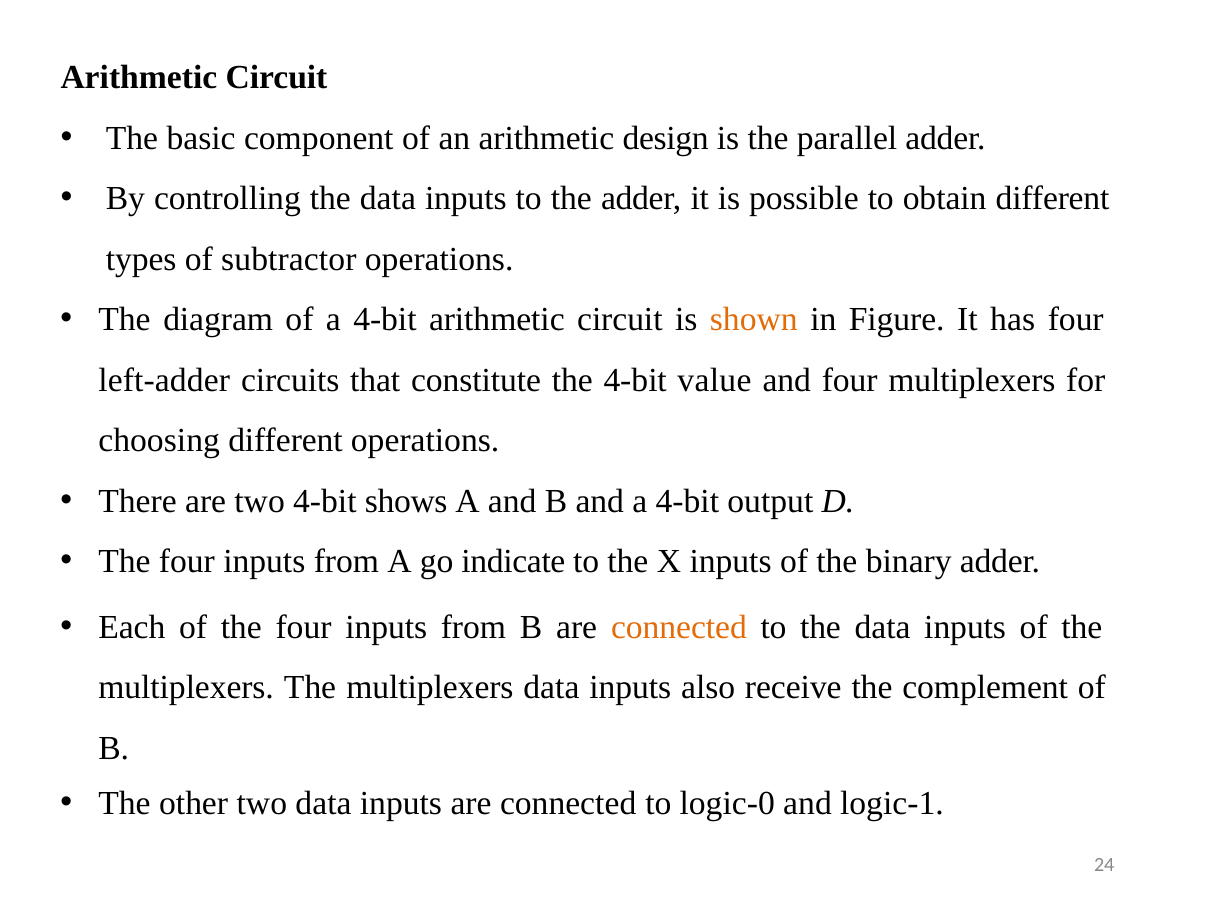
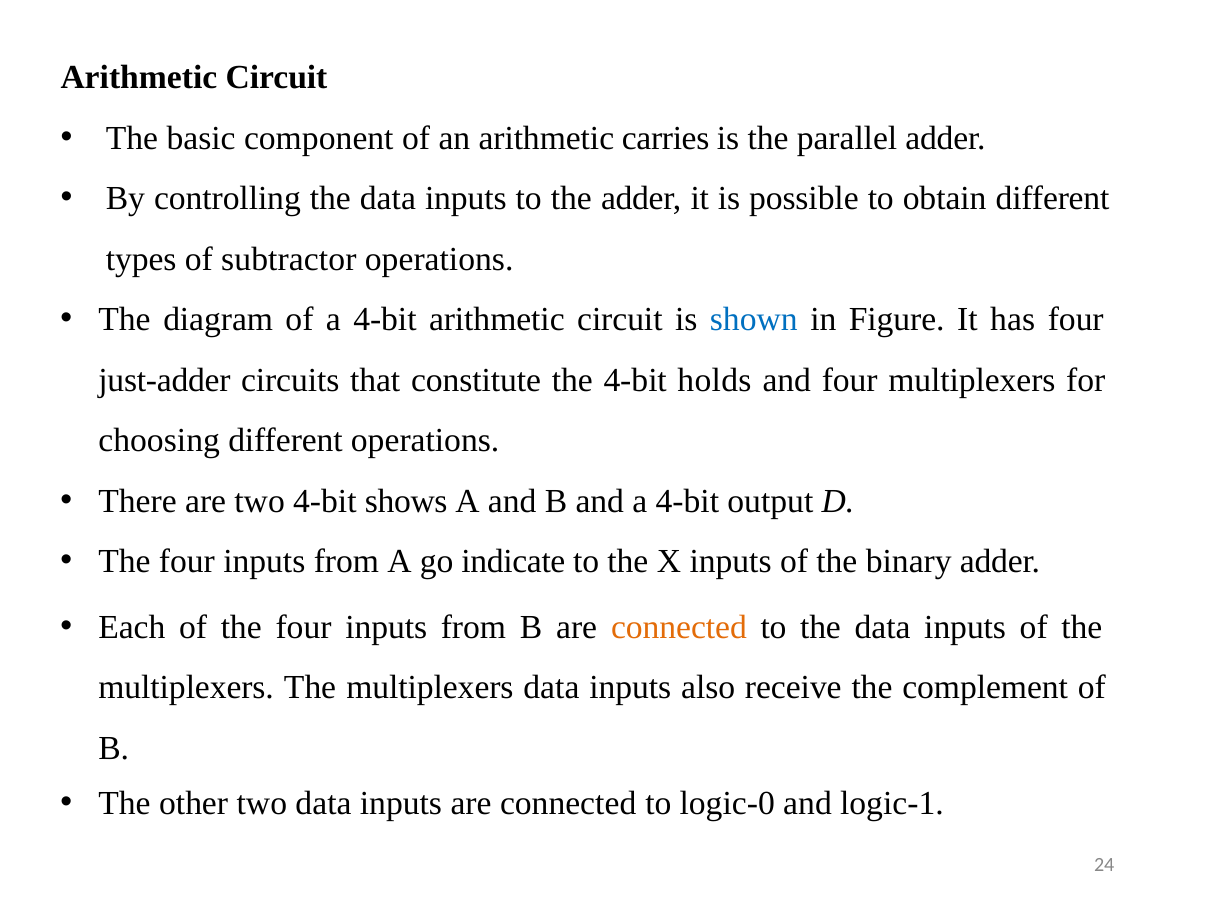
design: design -> carries (666, 138)
shown colour: orange -> blue (754, 320)
left-adder: left-adder -> just-adder (164, 380)
value: value -> holds (714, 380)
